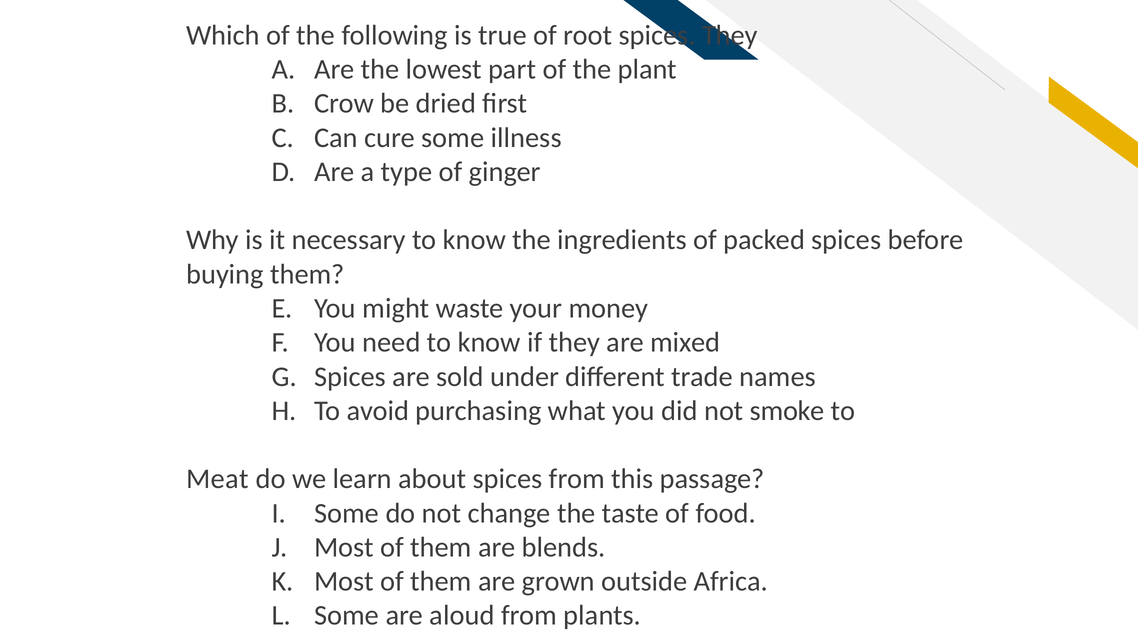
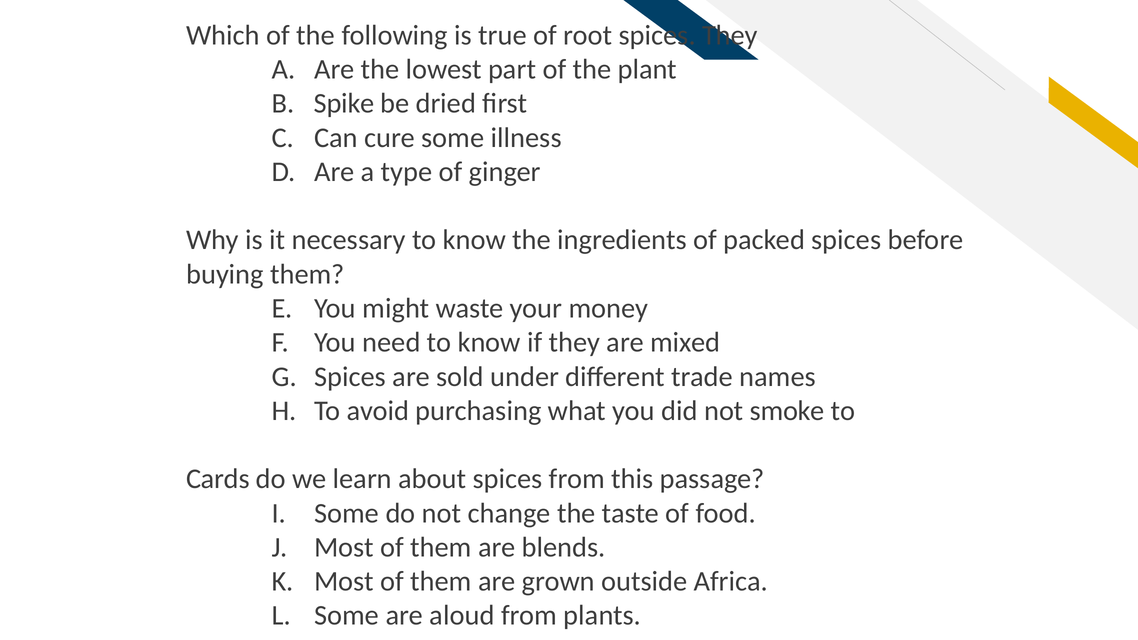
Crow: Crow -> Spike (344, 104)
Meat: Meat -> Cards (218, 479)
